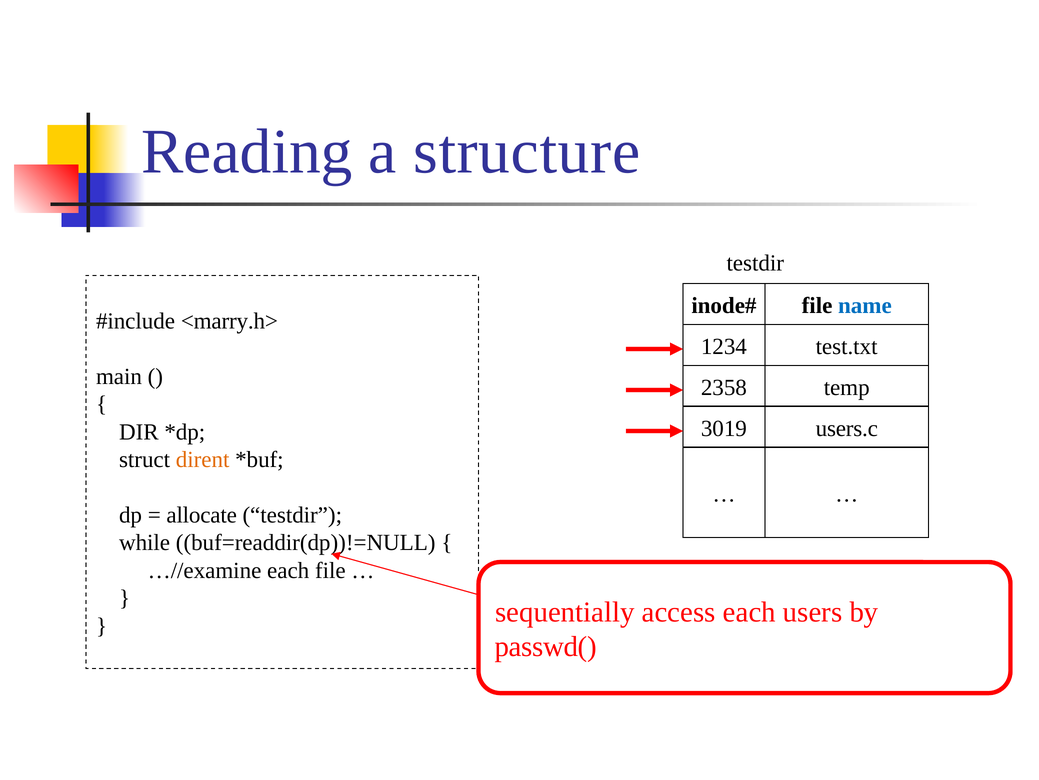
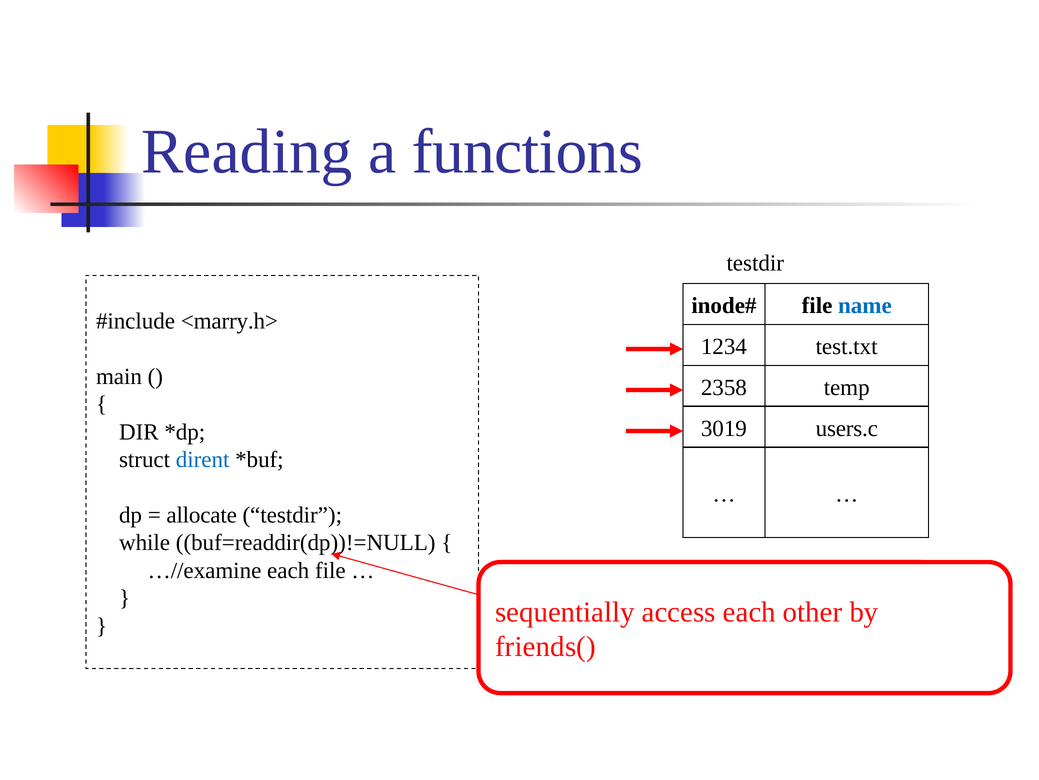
structure: structure -> functions (527, 152)
dirent colour: orange -> blue (203, 459)
users: users -> other (813, 612)
passwd(: passwd( -> friends( (546, 646)
